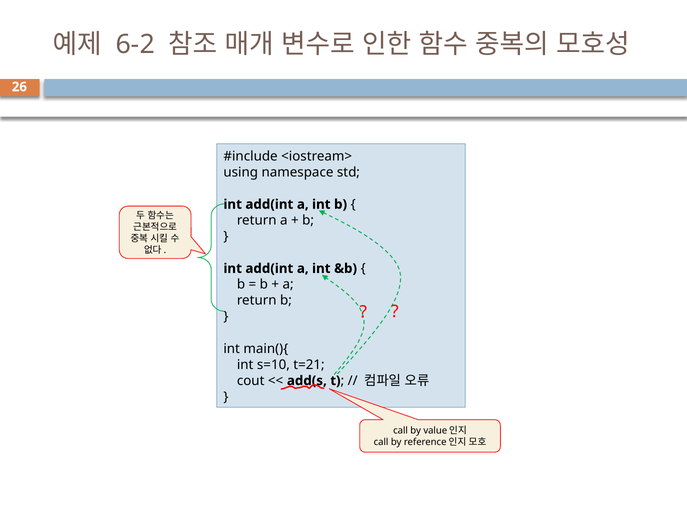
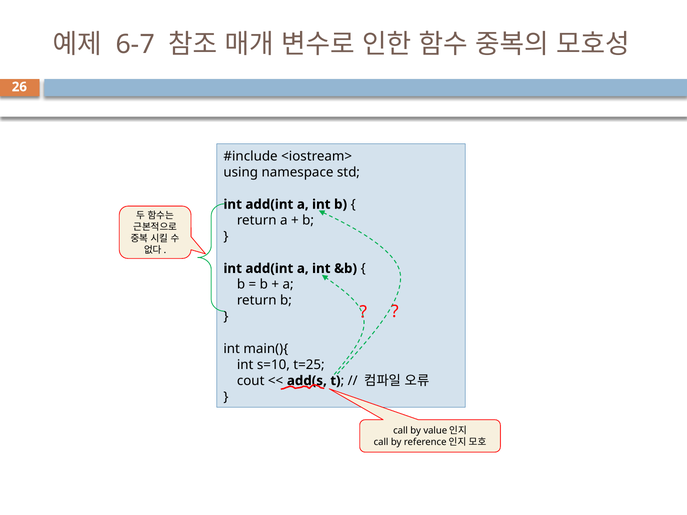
6-2: 6-2 -> 6-7 (135, 45)
t=21: t=21 -> t=25 (309, 365)
